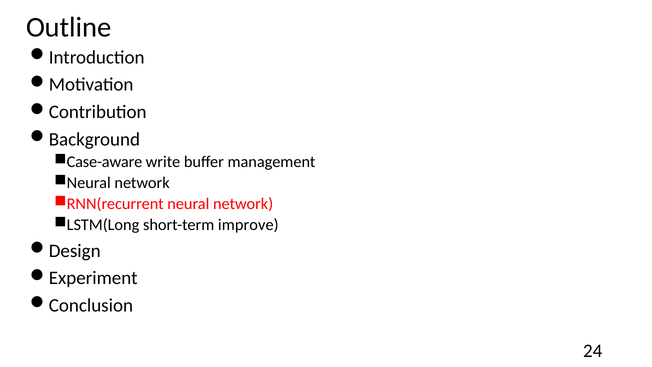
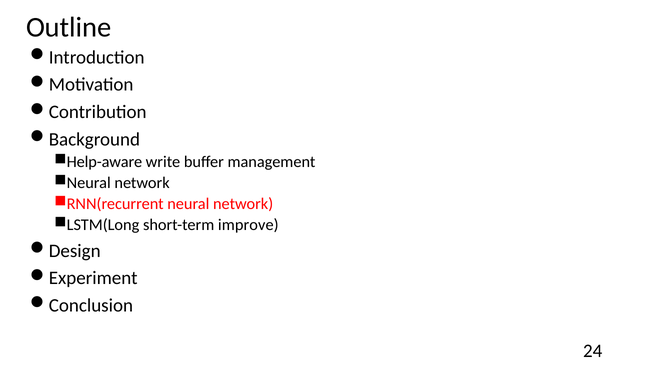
Case-aware: Case-aware -> Help-aware (104, 162)
